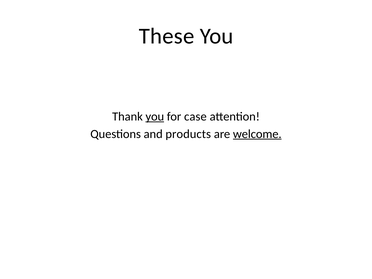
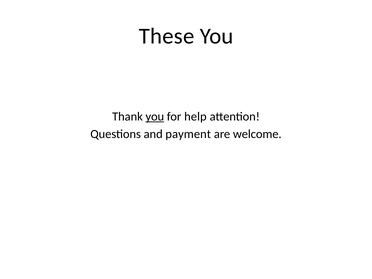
case: case -> help (195, 117)
products: products -> payment (188, 134)
welcome underline: present -> none (257, 134)
